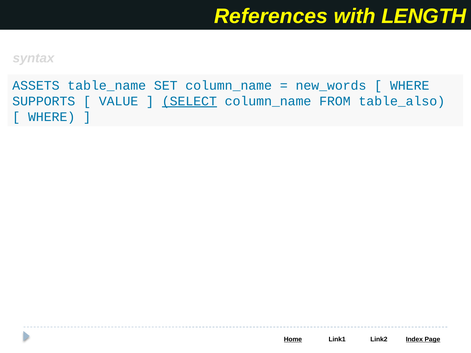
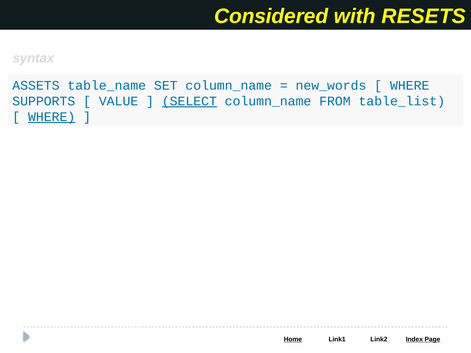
References: References -> Considered (271, 16)
LENGTH: LENGTH -> RESETS (424, 16)
table_also: table_also -> table_list (402, 101)
WHERE underline: none -> present (52, 117)
